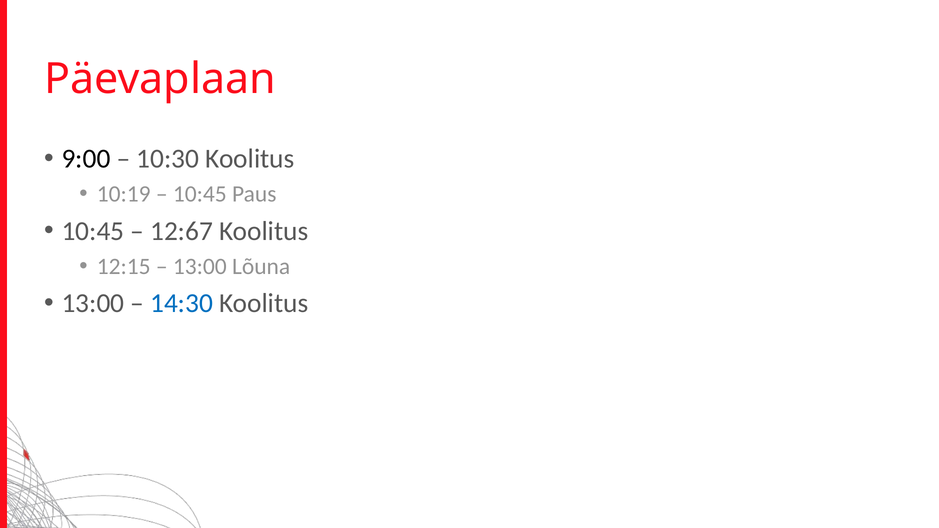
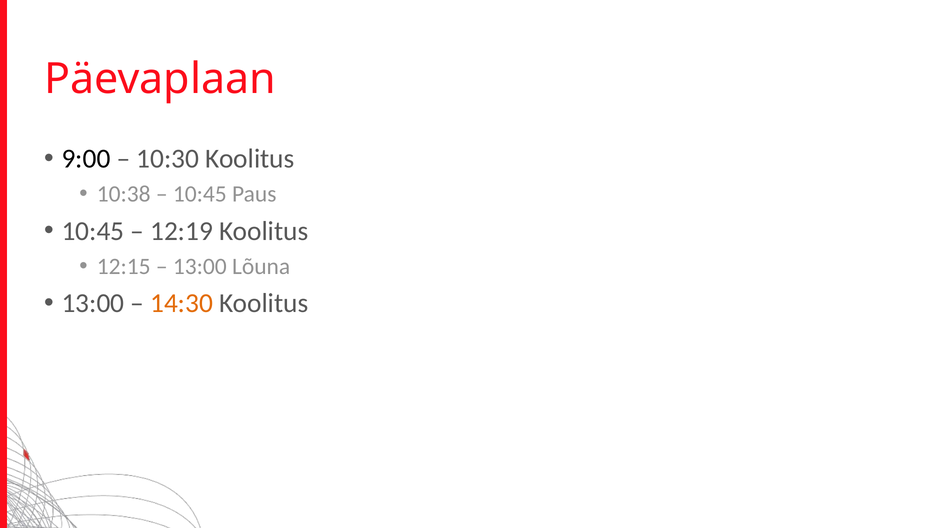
10:19: 10:19 -> 10:38 (124, 194)
12:67: 12:67 -> 12:19 (182, 231)
14:30 colour: blue -> orange (182, 304)
